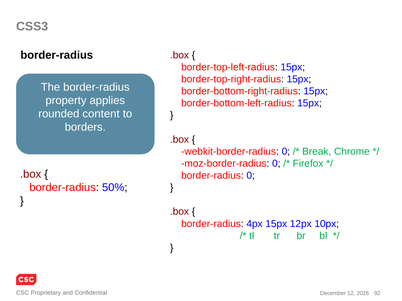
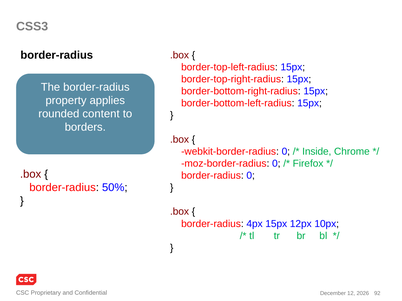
Break: Break -> Inside (317, 152)
